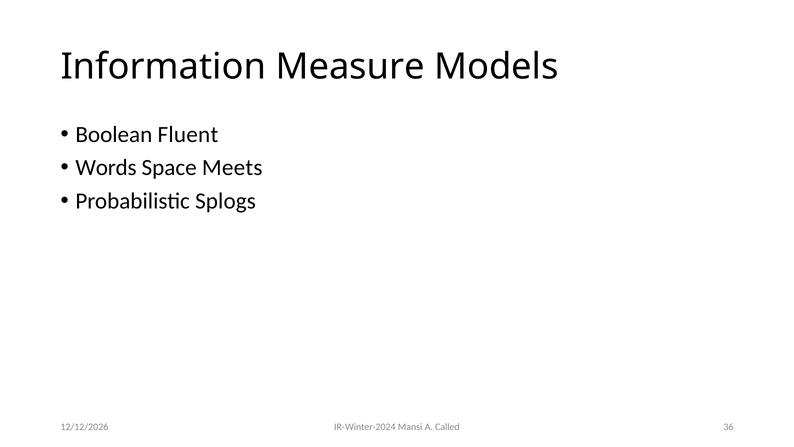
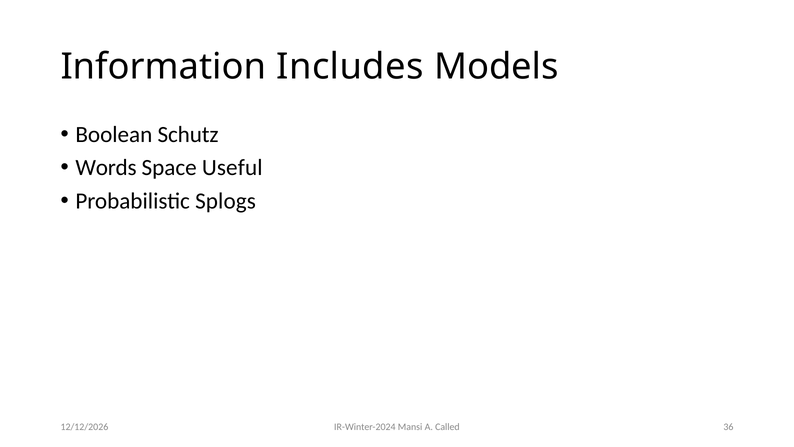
Measure: Measure -> Includes (350, 67)
Fluent: Fluent -> Schutz (188, 134)
Meets: Meets -> Useful (232, 168)
